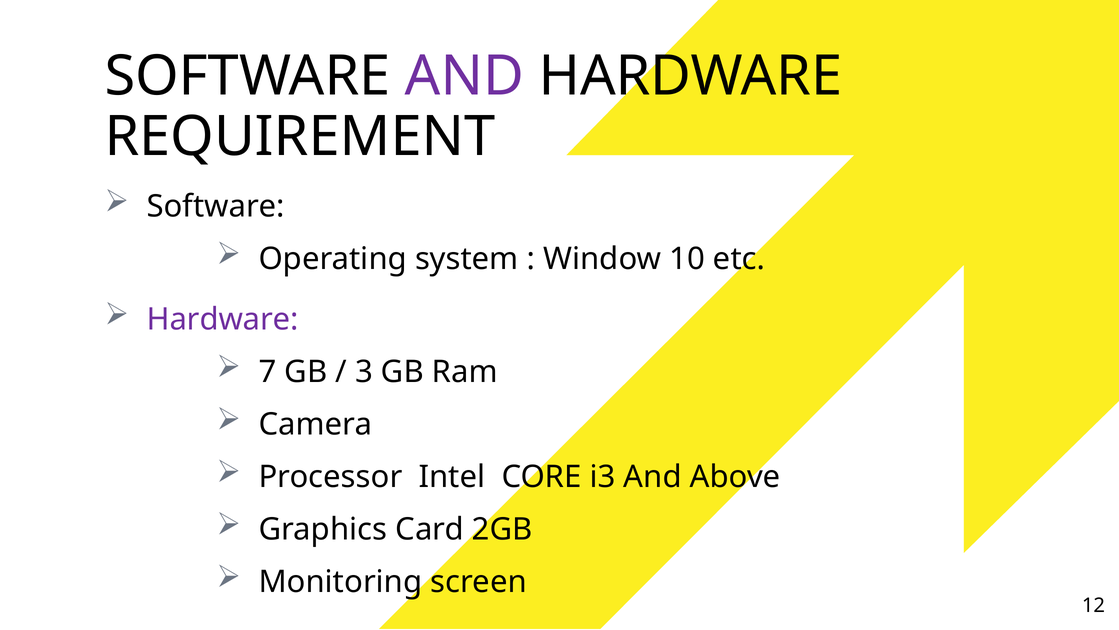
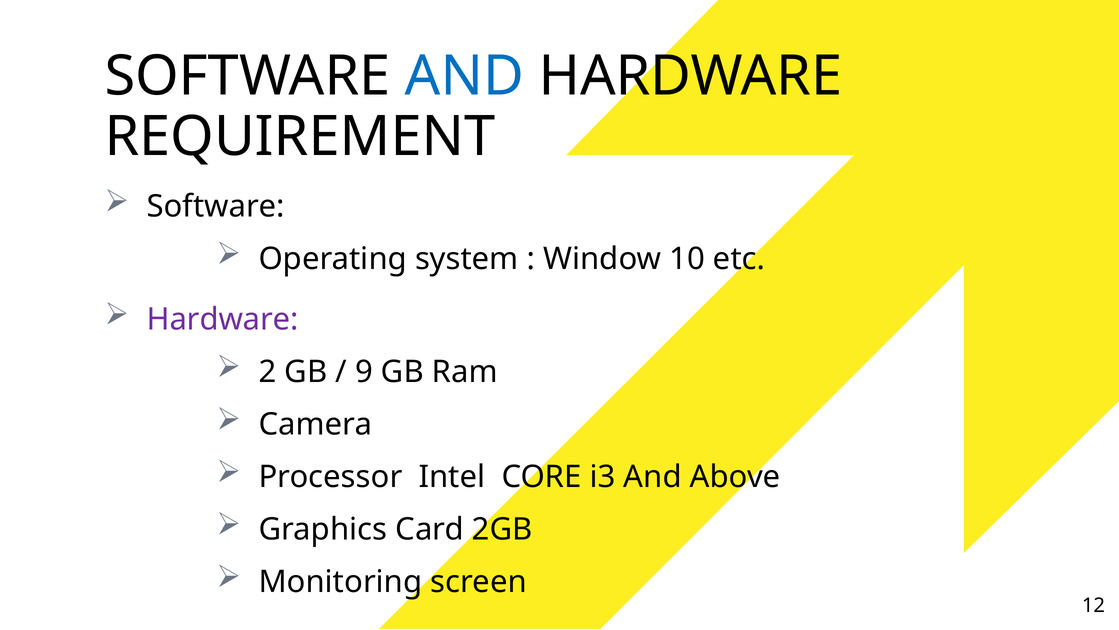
AND colour: purple -> blue (465, 76)
7: 7 -> 2 (267, 372)
3: 3 -> 9 (364, 372)
